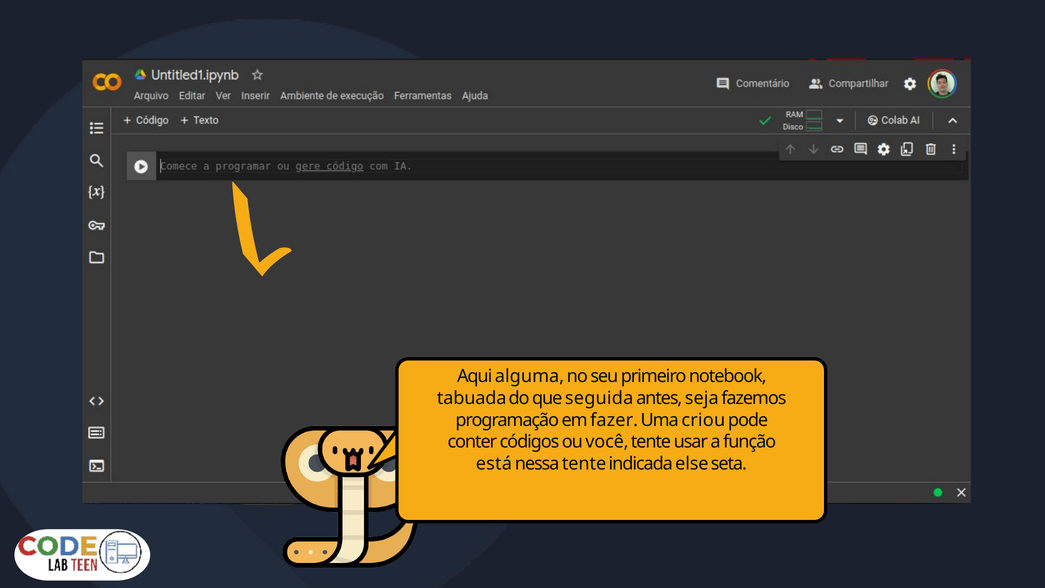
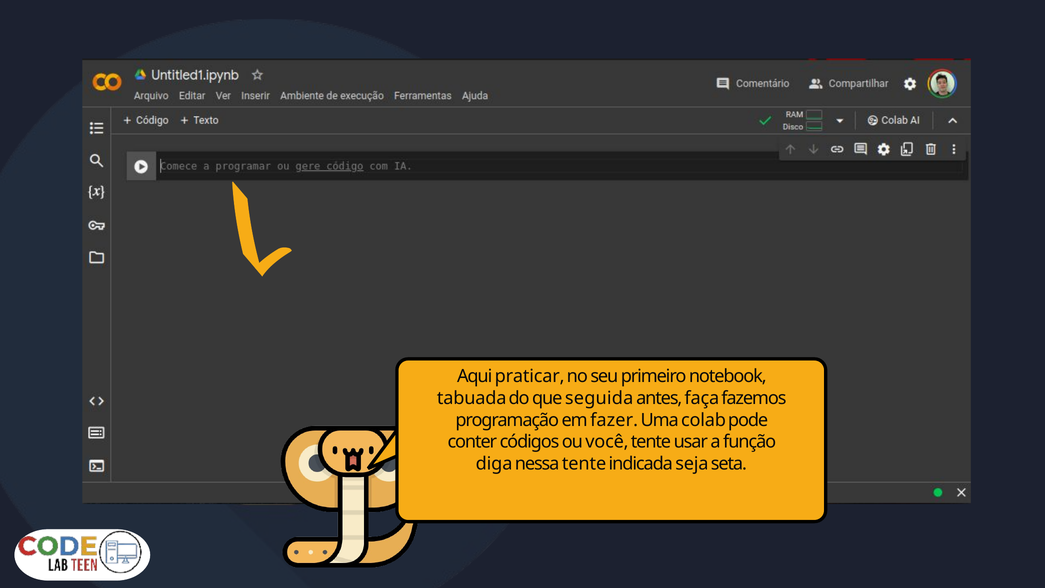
alguma: alguma -> praticar (530, 376)
seja: seja -> faça (702, 398)
criou: criou -> colab (704, 420)
está: está -> diga (494, 463)
else: else -> seja (692, 463)
